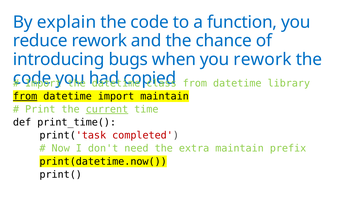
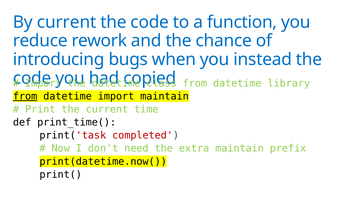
By explain: explain -> current (67, 22)
you rework: rework -> instead (263, 60)
current underline: present -> none (107, 110)
